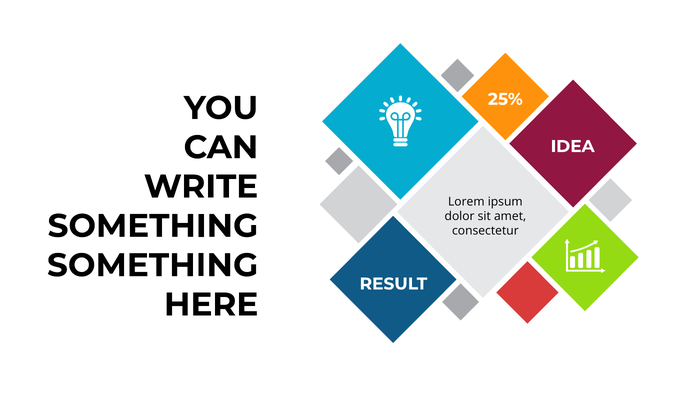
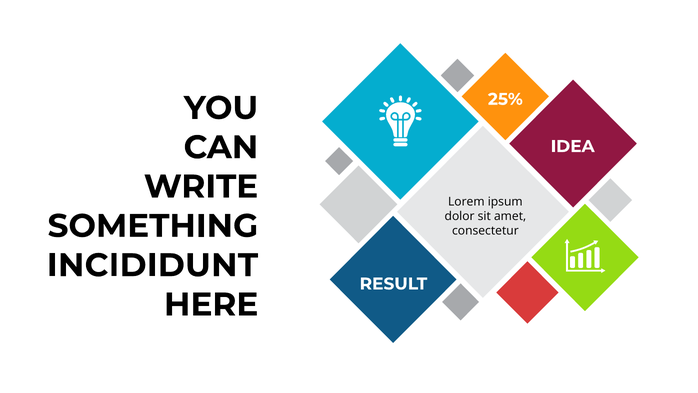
SOMETHING: SOMETHING -> INCIDIDUNT (152, 265)
